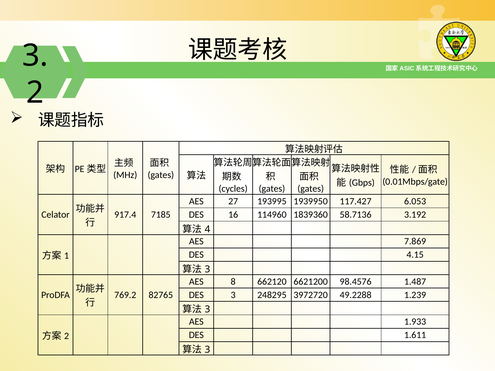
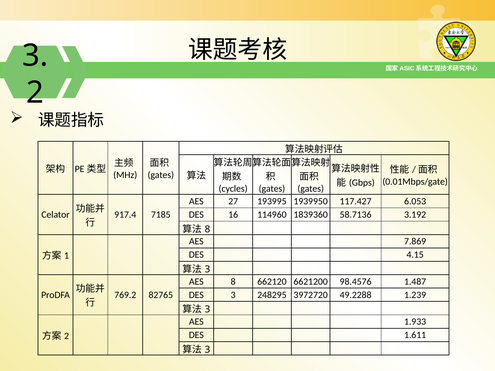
4: 4 -> 8 (207, 229)
